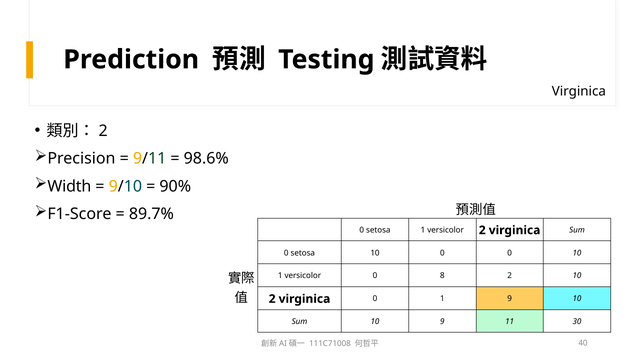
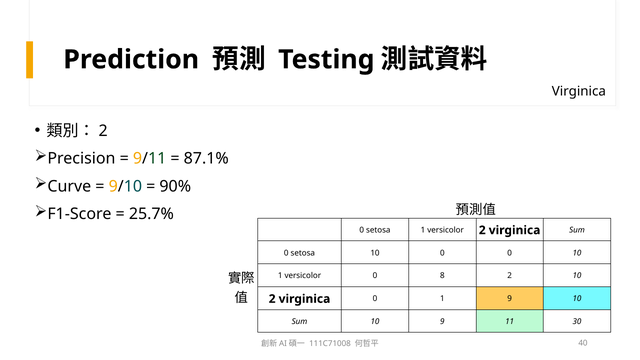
98.6%: 98.6% -> 87.1% (206, 159)
Width: Width -> Curve (69, 186)
89.7%: 89.7% -> 25.7% (151, 214)
